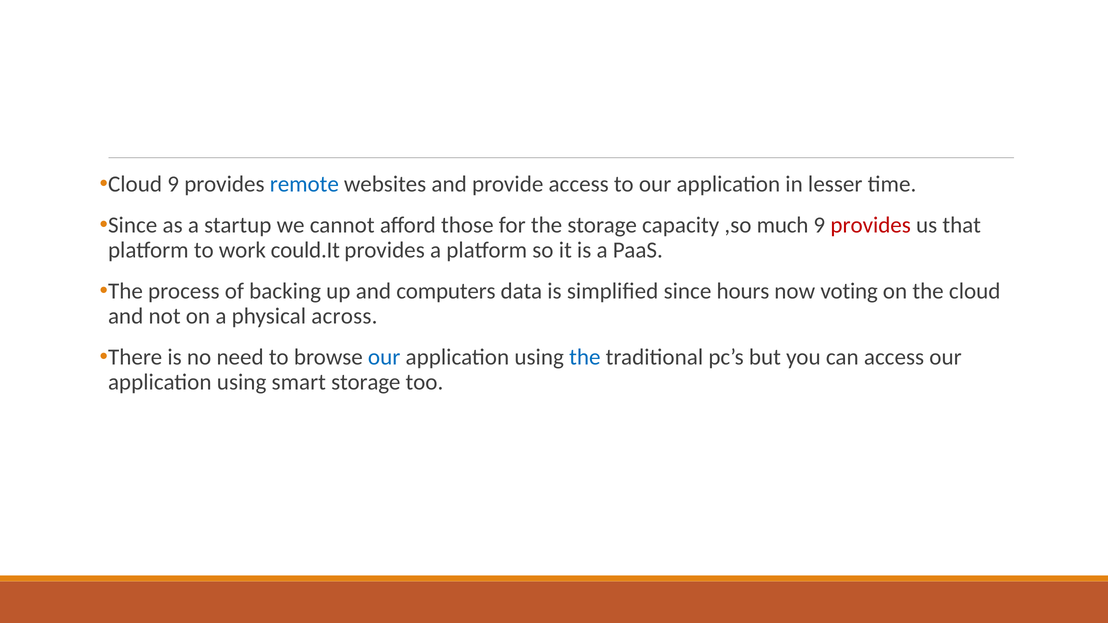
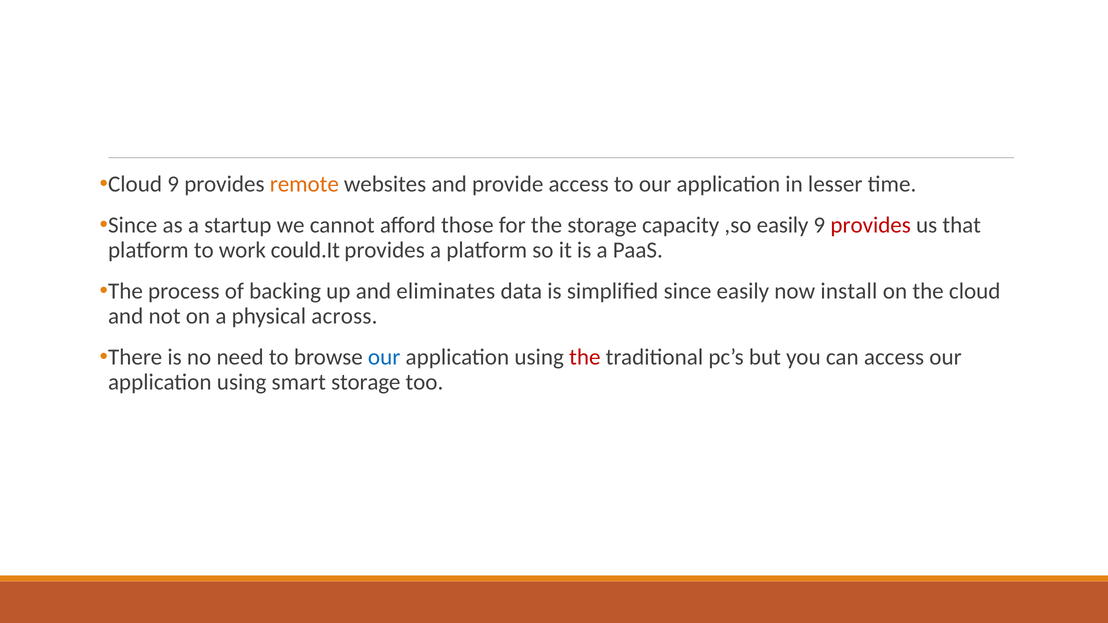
remote colour: blue -> orange (304, 184)
,so much: much -> easily (783, 225)
computers: computers -> eliminates (446, 291)
since hours: hours -> easily (743, 291)
voting: voting -> install (849, 291)
the colour: blue -> red (585, 357)
